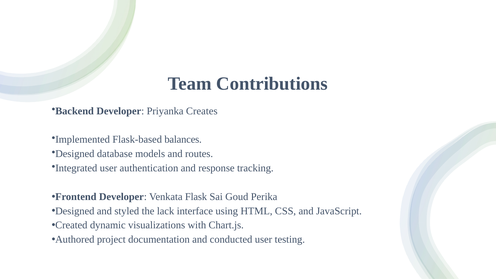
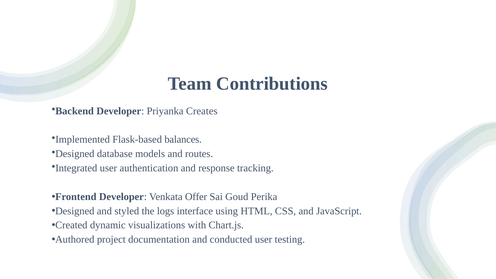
Flask: Flask -> Offer (196, 197)
lack: lack -> logs (166, 211)
